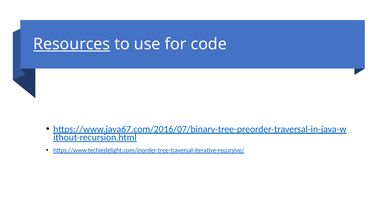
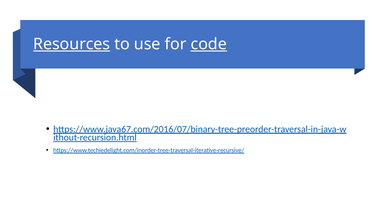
code underline: none -> present (209, 44)
